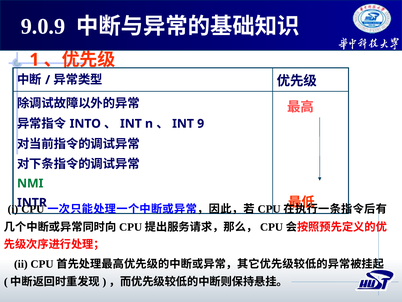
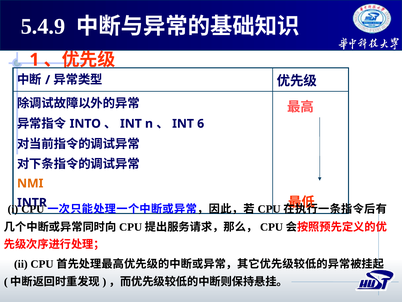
9.0.9: 9.0.9 -> 5.4.9 (43, 26)
9: 9 -> 6 (201, 123)
NMI colour: green -> orange (30, 183)
